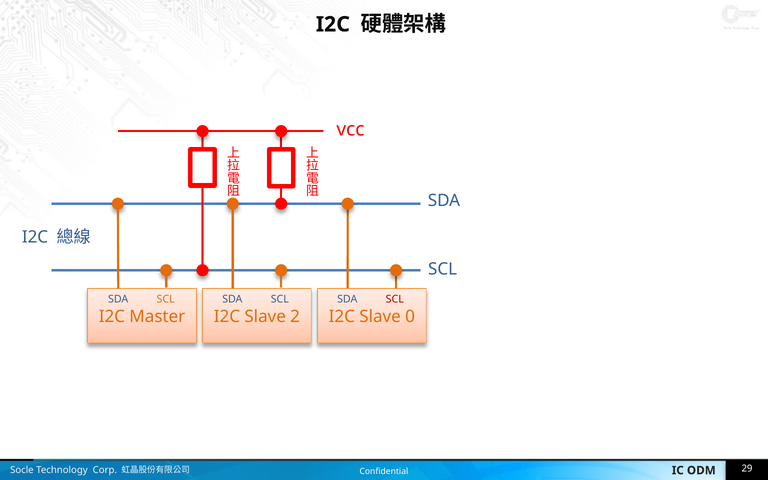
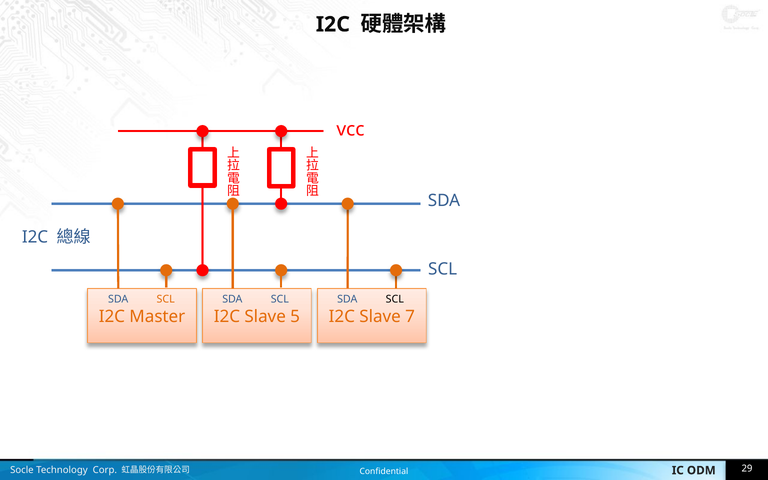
SCL colour: red -> black (395, 299)
2: 2 -> 5 (295, 317)
0: 0 -> 7 (410, 317)
